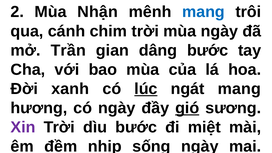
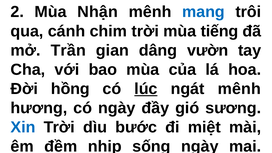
mùa ngày: ngày -> tiếng (219, 31)
dâng bước: bước -> vườn (208, 50)
xanh: xanh -> hồng (70, 89)
ngát mang: mang -> mênh (239, 89)
gió underline: present -> none (187, 108)
Xin colour: purple -> blue (23, 127)
